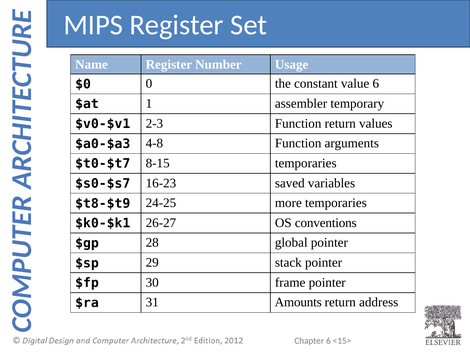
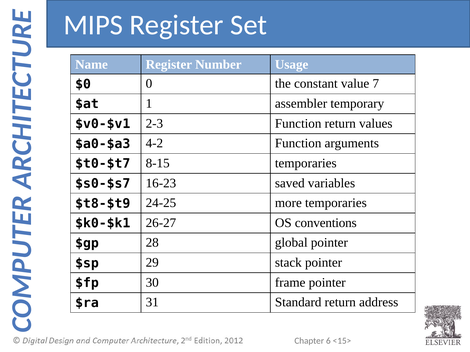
value 6: 6 -> 7 (376, 84)
4-8: 4-8 -> 4-2 (154, 143)
Amounts: Amounts -> Standard (298, 303)
